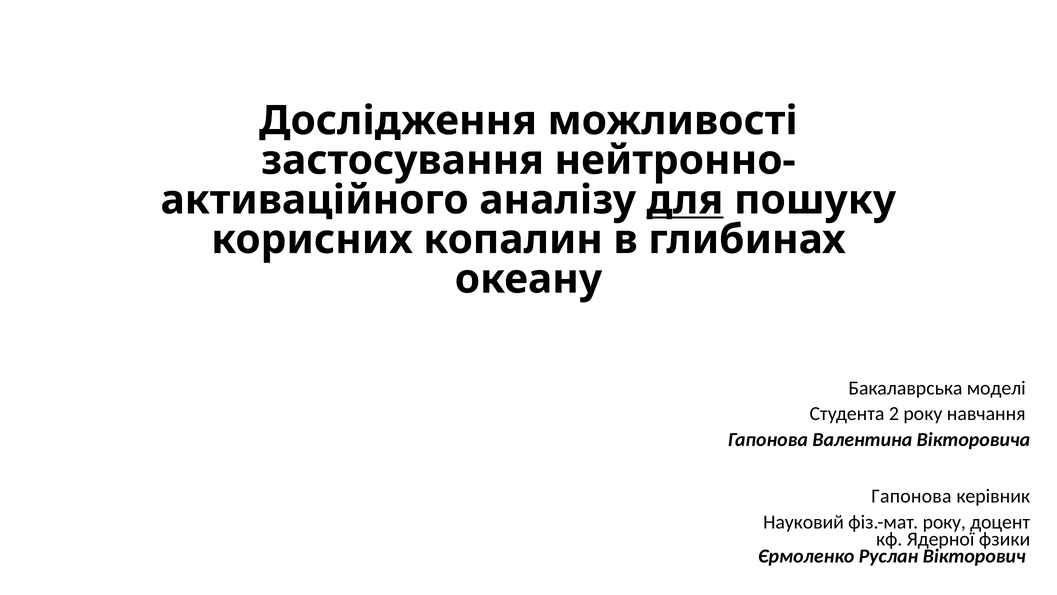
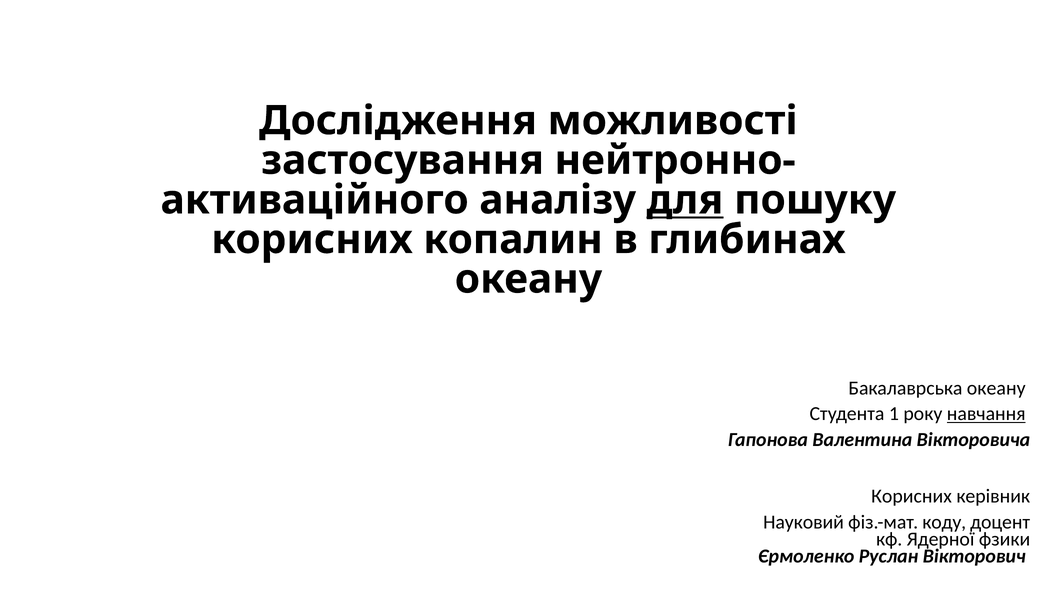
Бакалаврська моделі: моделі -> океану (996, 388)
2: 2 -> 1 (894, 414)
навчання underline: none -> present (986, 414)
Гапонова: Гапонова -> Корисних (912, 496)
фіз.-мат року: року -> коду (944, 522)
